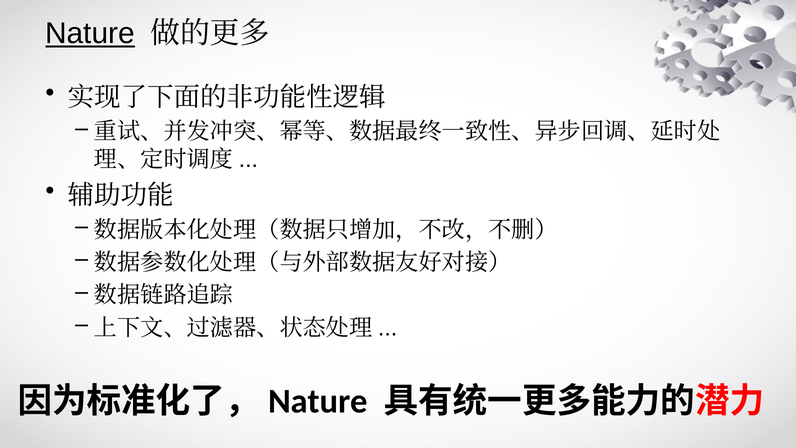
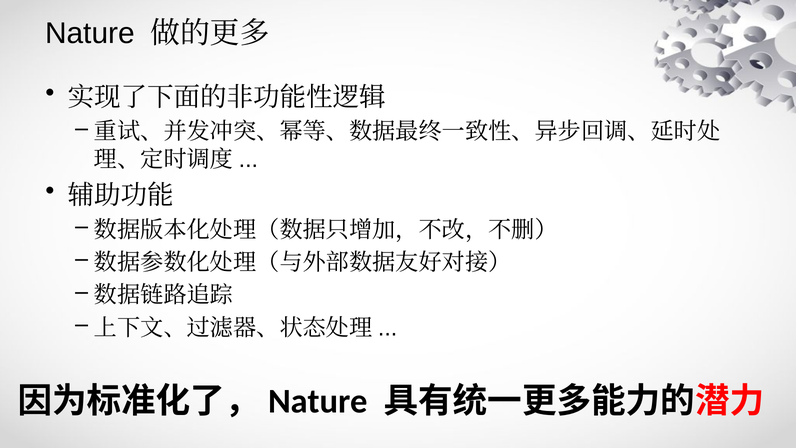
Nature underline: present -> none (90, 34)
